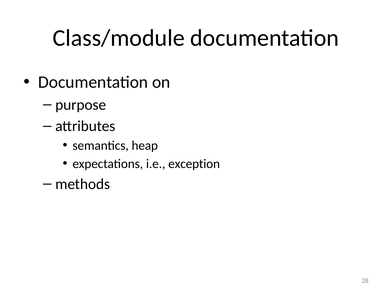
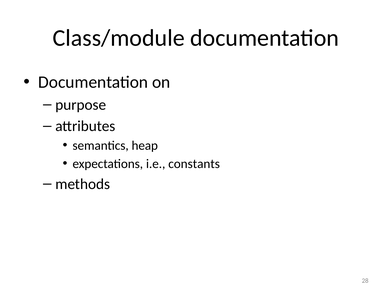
exception: exception -> constants (194, 164)
